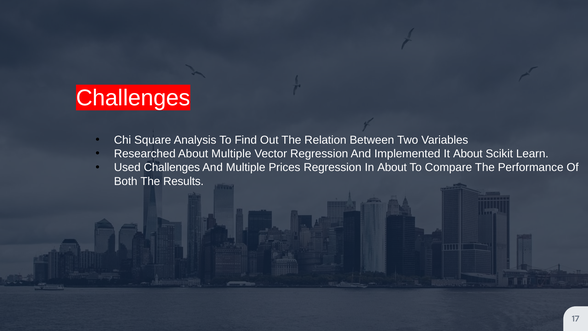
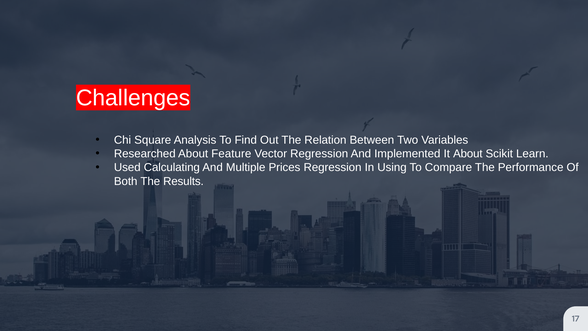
About Multiple: Multiple -> Feature (231, 154)
Used Challenges: Challenges -> Calculating (172, 167)
In About: About -> Using (392, 167)
